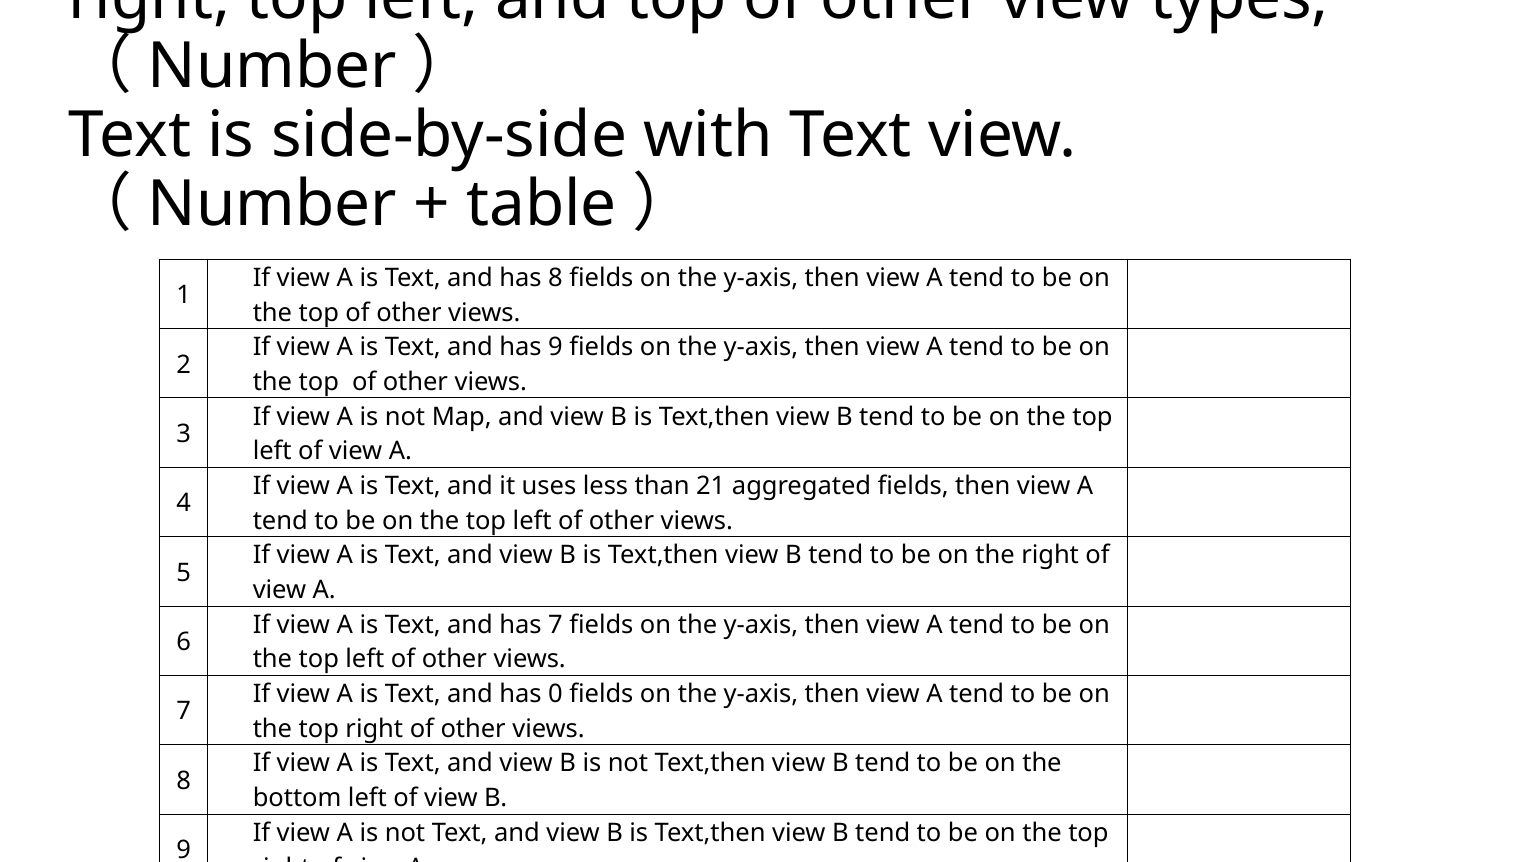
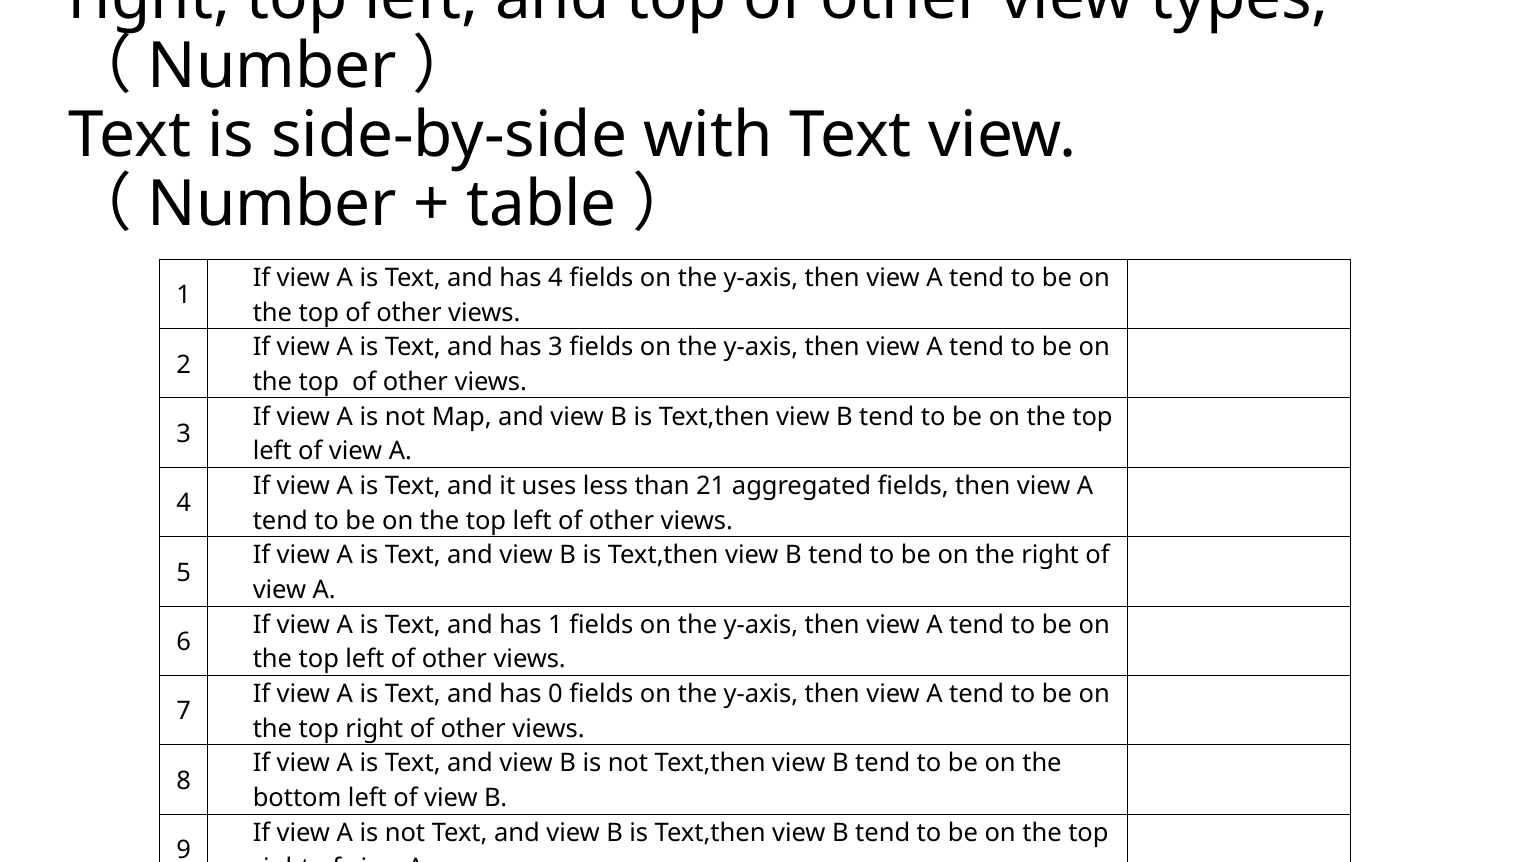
has 8: 8 -> 4 (555, 278)
has 9: 9 -> 3 (555, 347)
has 7: 7 -> 1 (555, 625)
